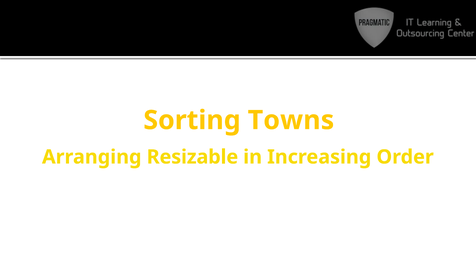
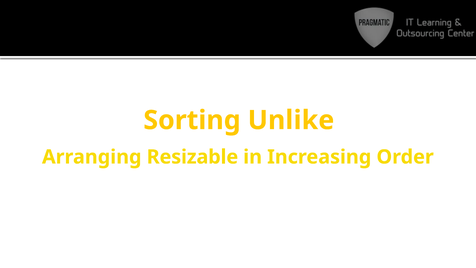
Towns: Towns -> Unlike (291, 120)
